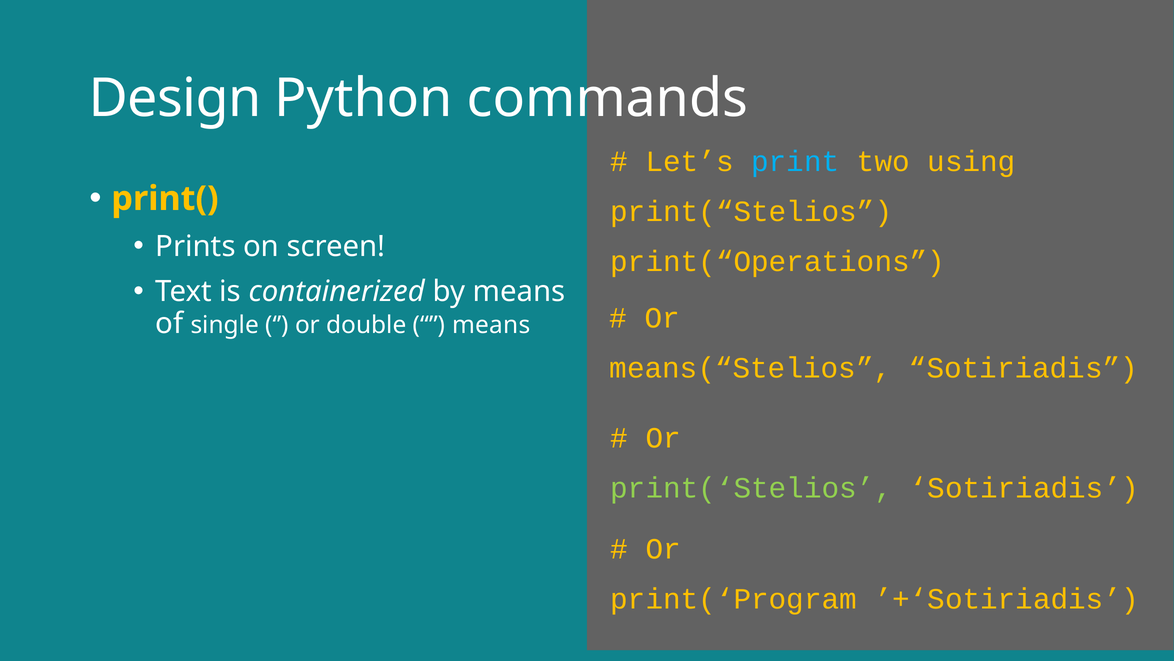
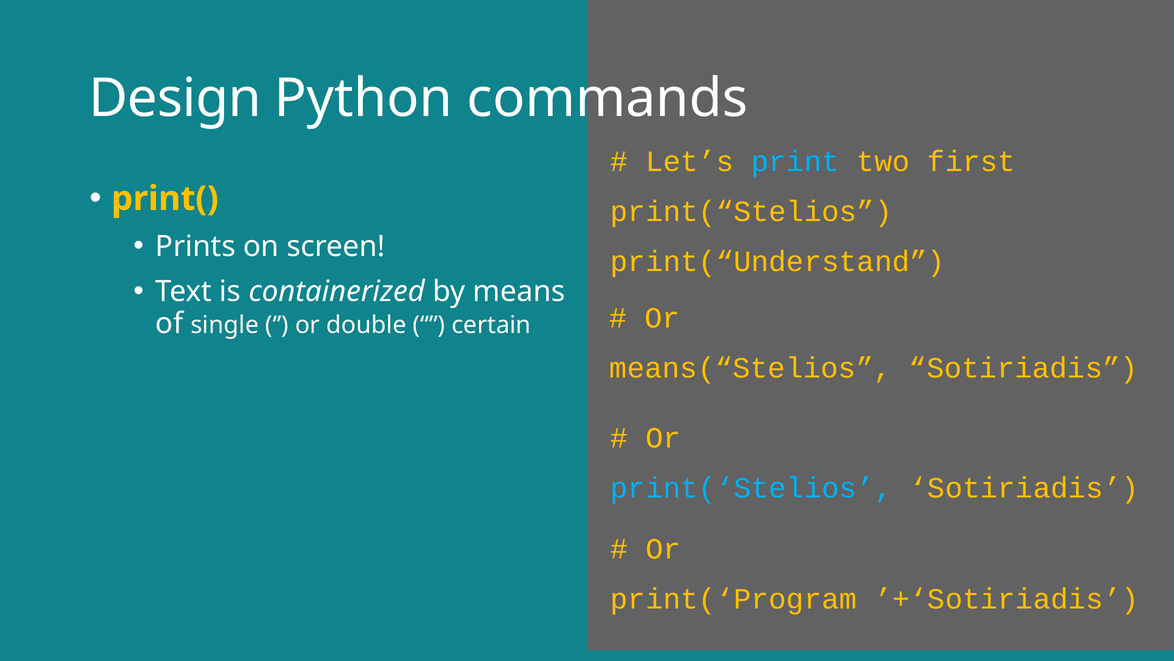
using: using -> first (971, 162)
print(“Operations: print(“Operations -> print(“Understand (778, 261)
means: means -> certain (491, 325)
print(‘Stelios colour: light green -> light blue (751, 487)
